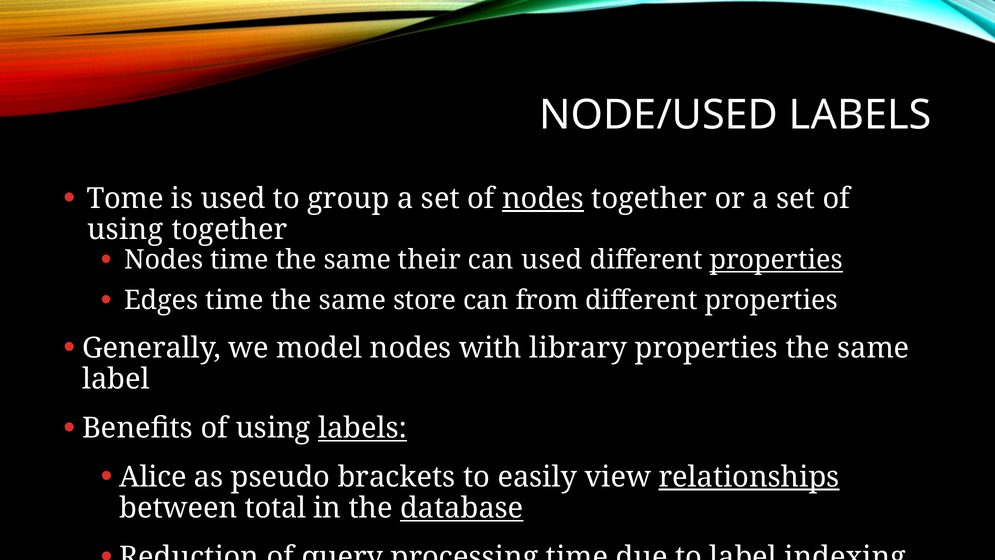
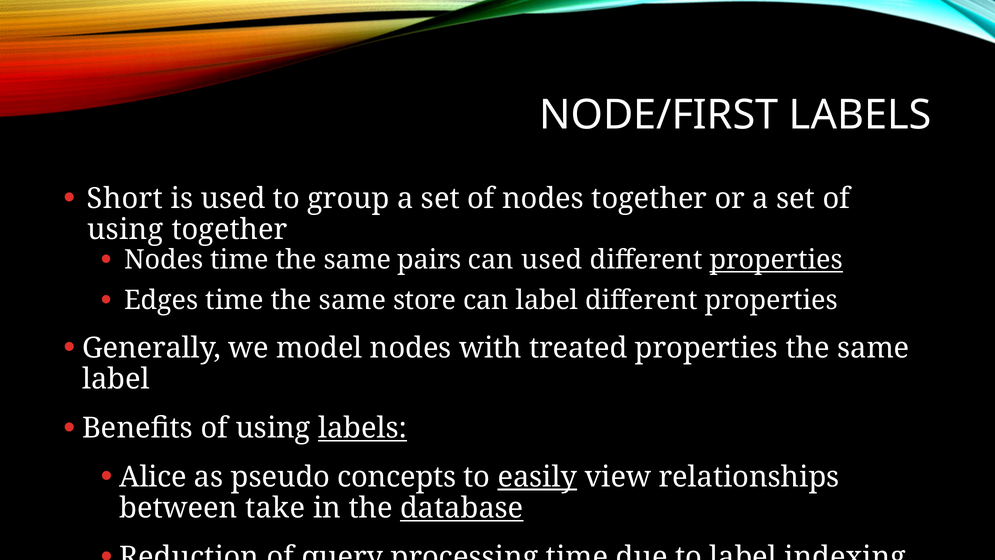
NODE/USED: NODE/USED -> NODE/FIRST (659, 115)
Tome: Tome -> Short (125, 198)
nodes underline: present -> none (543, 198)
their: their -> pairs (430, 260)
can from: from -> label (547, 300)
library: library -> treated (579, 348)
brackets: brackets -> concepts (397, 477)
easily underline: none -> present (537, 477)
relationships underline: present -> none (749, 477)
total: total -> take (275, 508)
